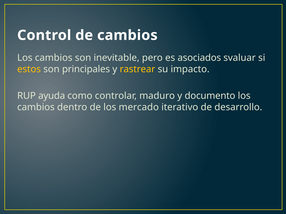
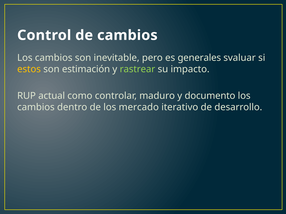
asociados: asociados -> generales (199, 58)
principales: principales -> estimación (86, 69)
rastrear colour: yellow -> light green (137, 69)
ayuda: ayuda -> actual (52, 96)
